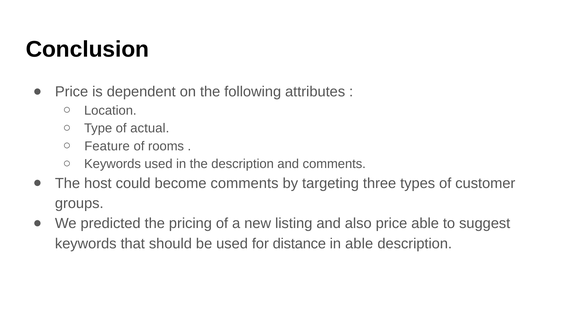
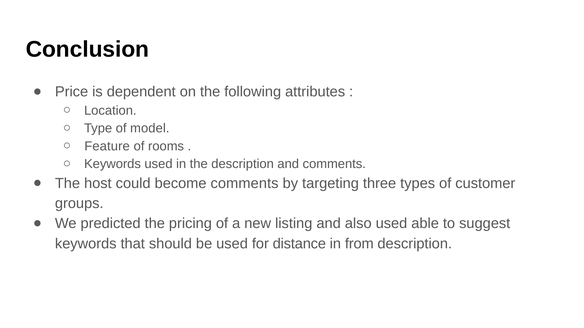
actual: actual -> model (150, 128)
also price: price -> used (391, 224)
in able: able -> from (359, 244)
